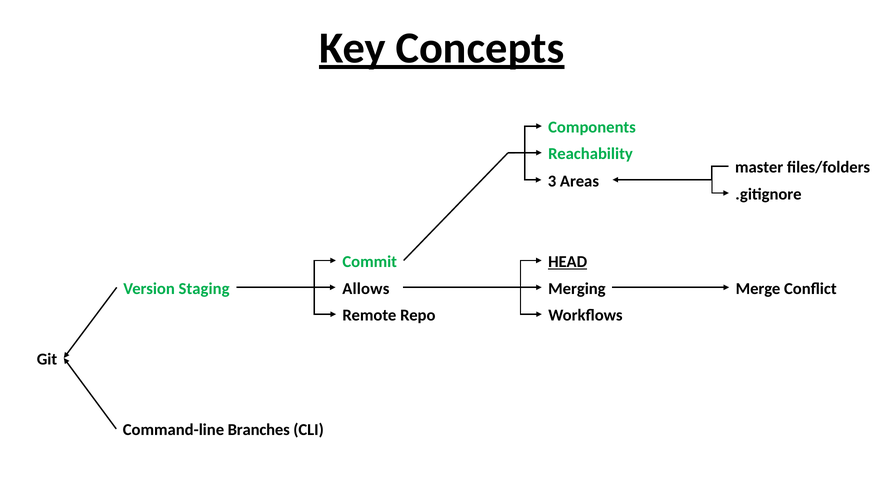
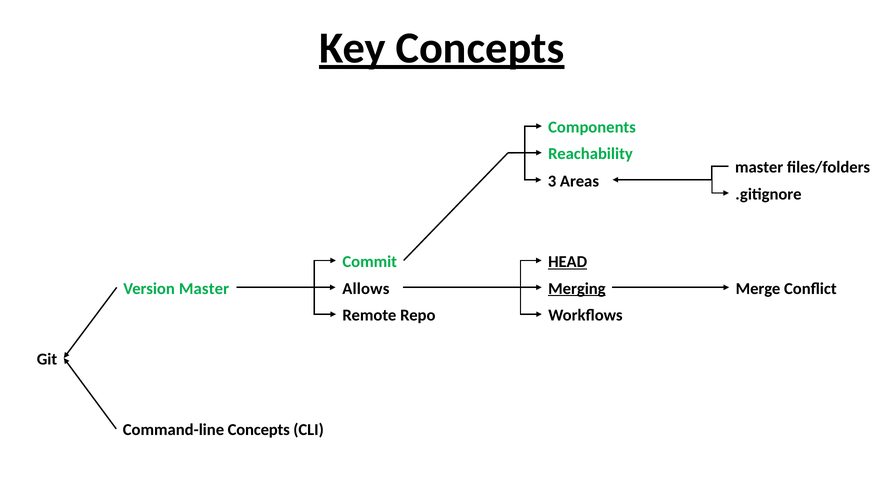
Version Staging: Staging -> Master (204, 289)
Merging underline: none -> present (577, 289)
Command-line Branches: Branches -> Concepts (259, 430)
